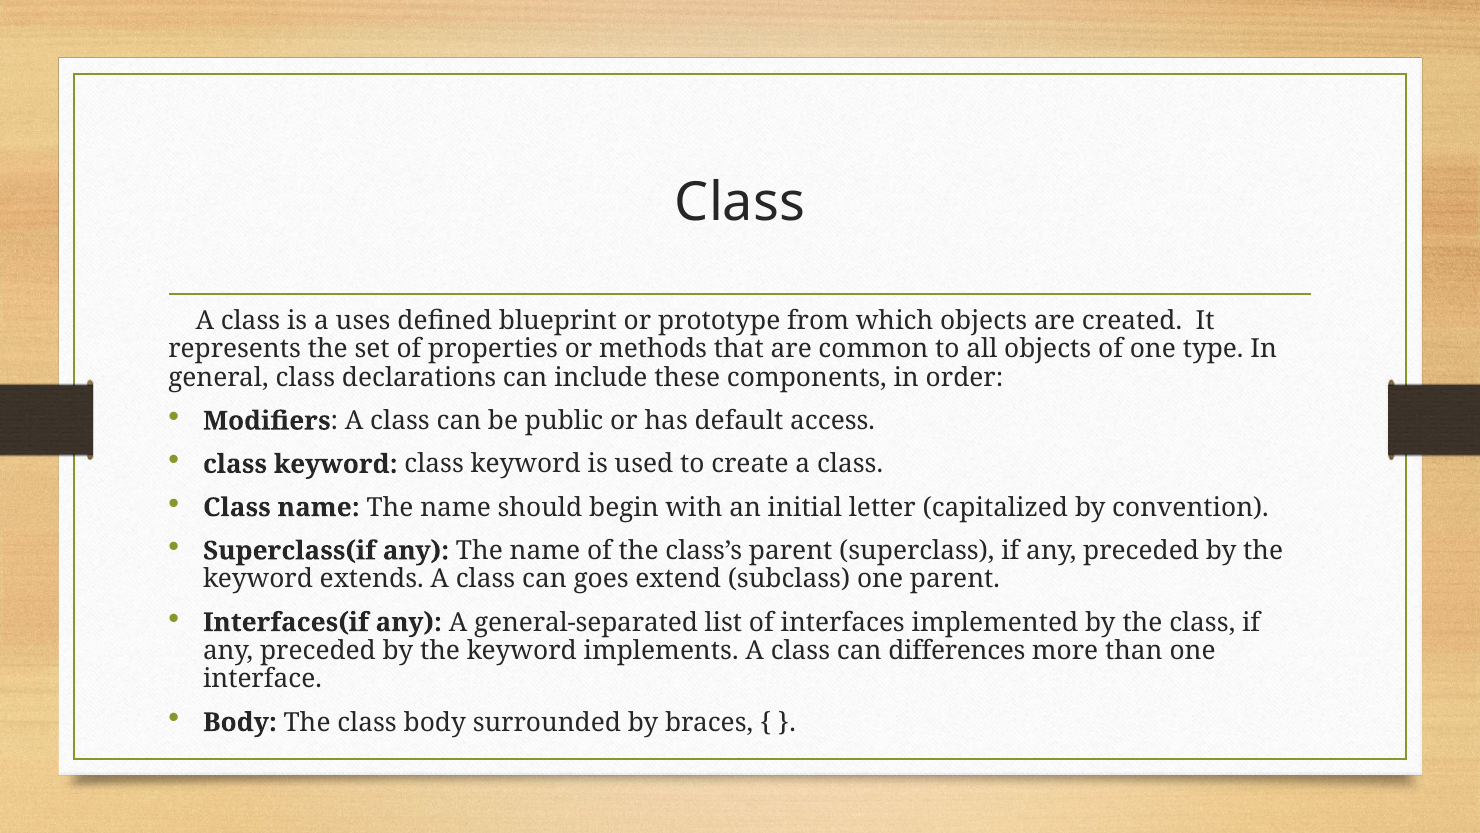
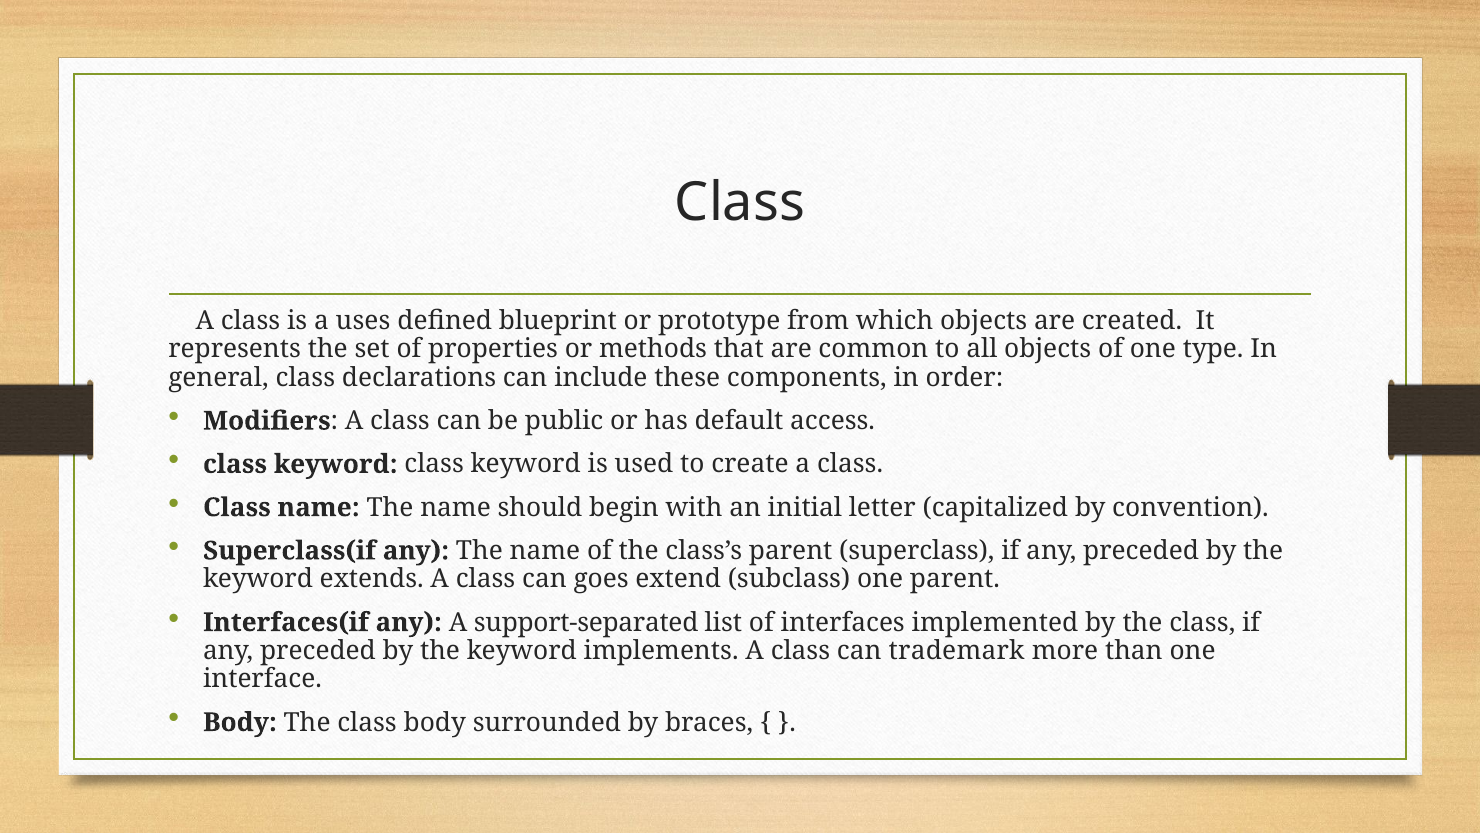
general-separated: general-separated -> support-separated (586, 622)
differences: differences -> trademark (957, 650)
